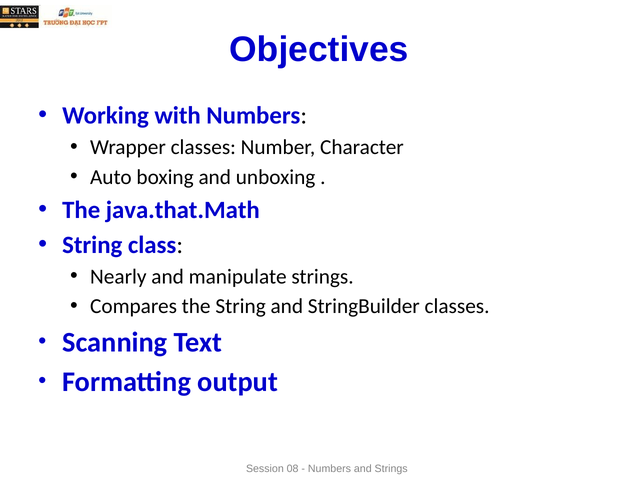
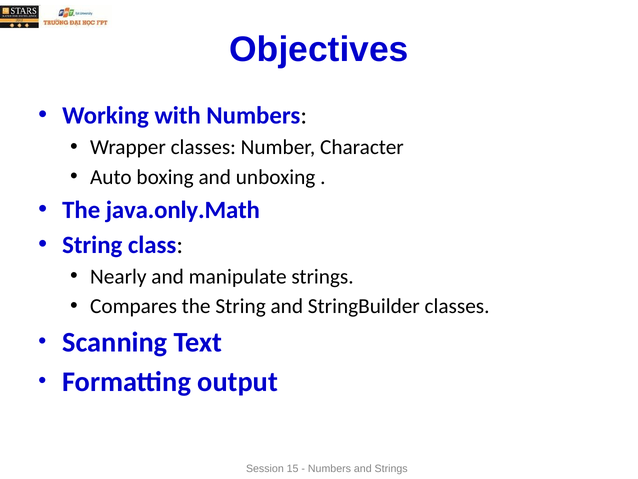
java.that.Math: java.that.Math -> java.only.Math (183, 210)
08: 08 -> 15 (293, 468)
